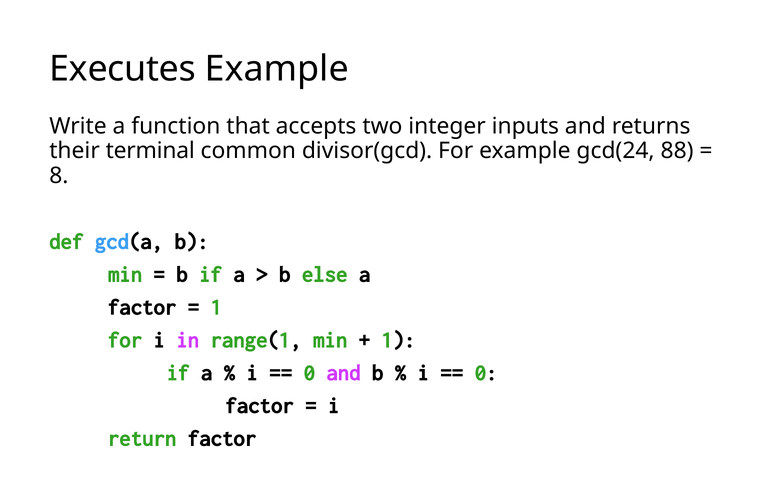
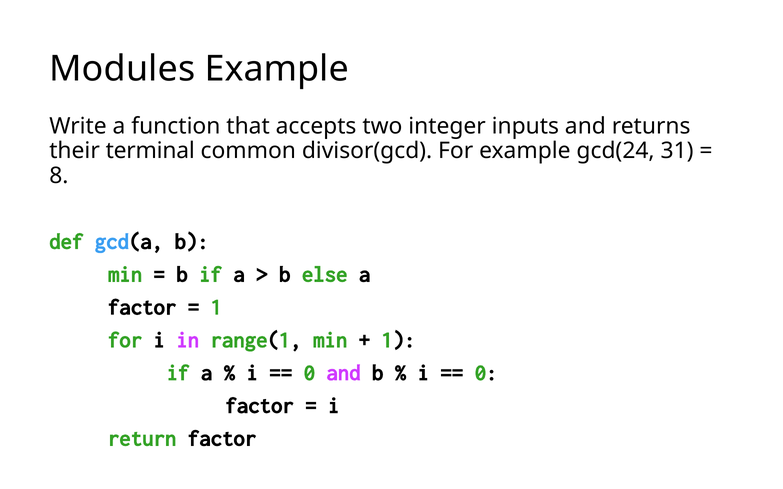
Executes: Executes -> Modules (122, 69)
88: 88 -> 31 (677, 151)
